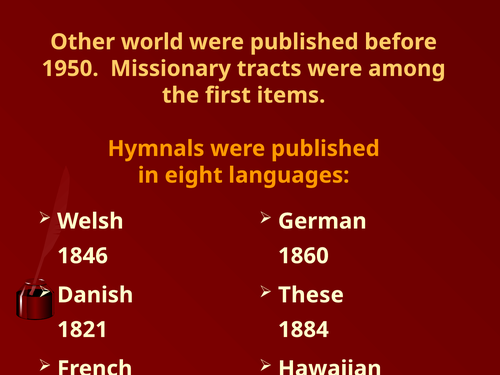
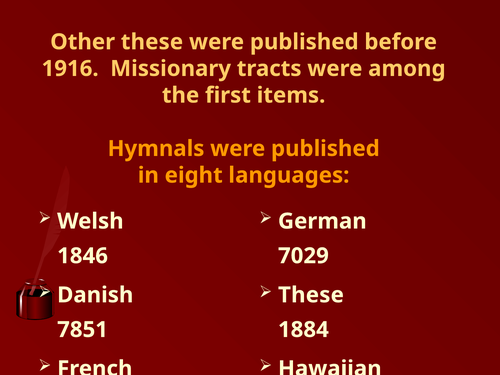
Other world: world -> these (152, 42)
1950: 1950 -> 1916 (70, 69)
1860: 1860 -> 7029 (303, 256)
1821: 1821 -> 7851 (83, 330)
